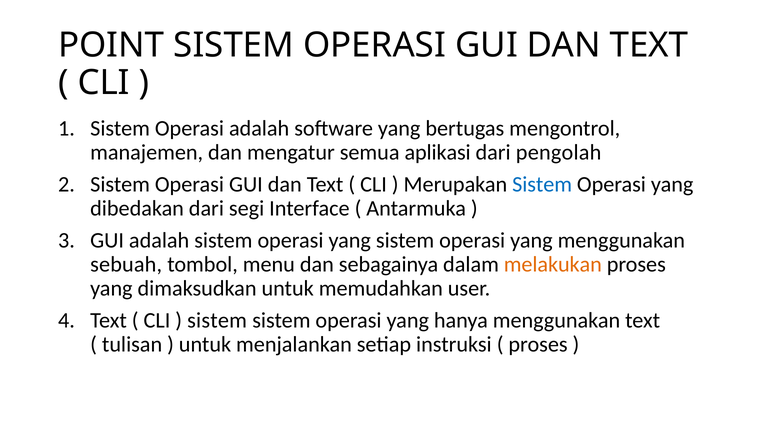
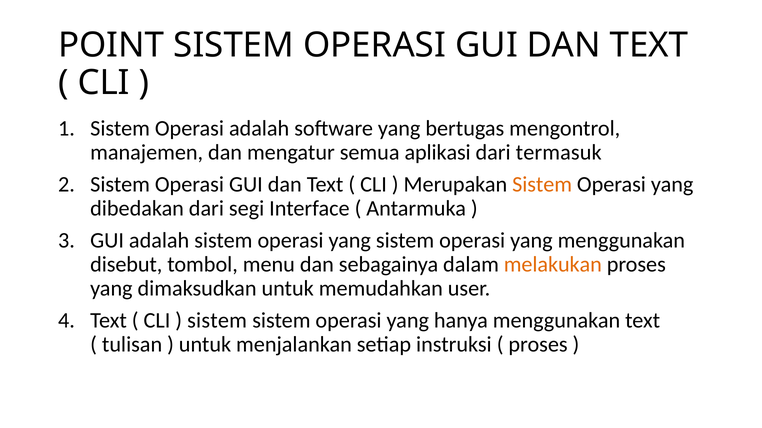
pengolah: pengolah -> termasuk (559, 153)
Sistem colour: blue -> orange (542, 185)
sebuah: sebuah -> disebut (126, 265)
